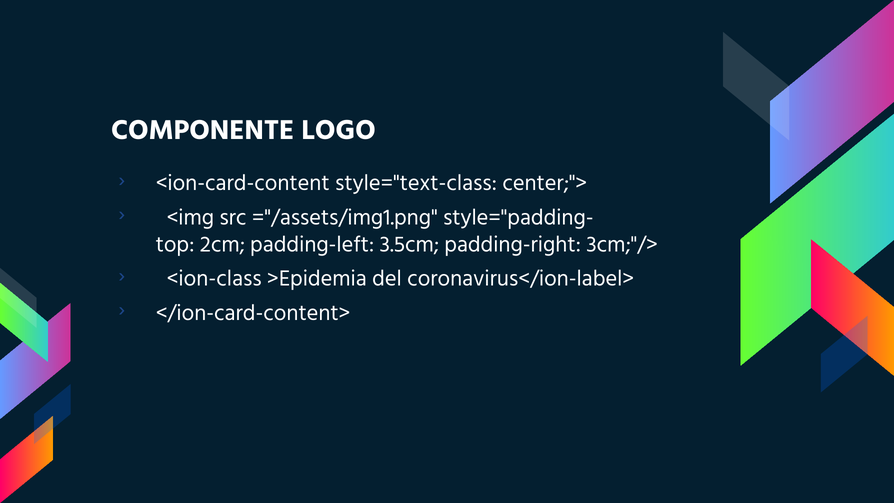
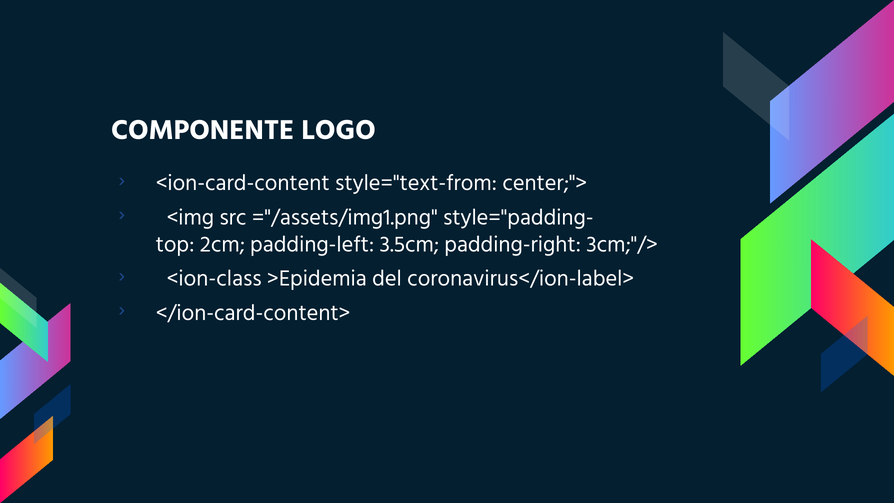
style="text-class: style="text-class -> style="text-from (416, 183)
